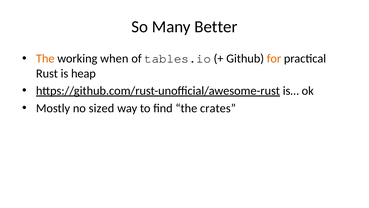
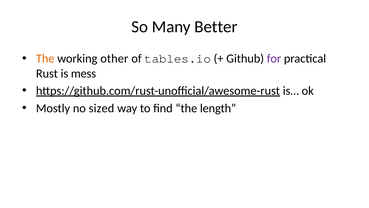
when: when -> other (114, 59)
for colour: orange -> purple (274, 59)
heap: heap -> mess (83, 73)
crates: crates -> length (218, 108)
